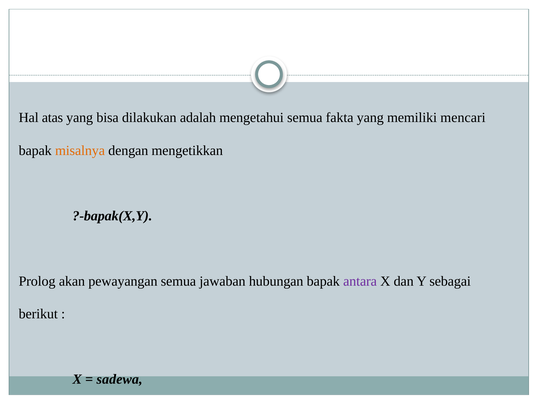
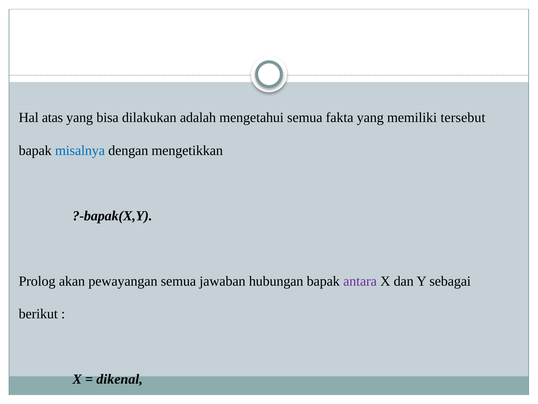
mencari: mencari -> tersebut (463, 118)
misalnya colour: orange -> blue (80, 150)
sadewa: sadewa -> dikenal (120, 379)
